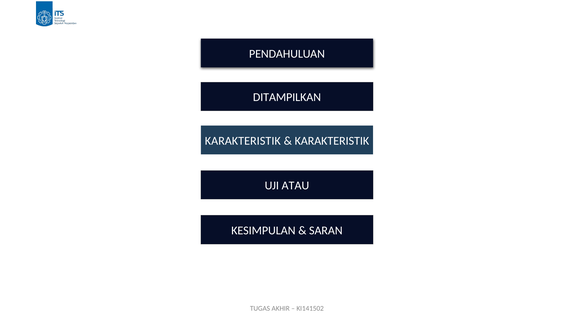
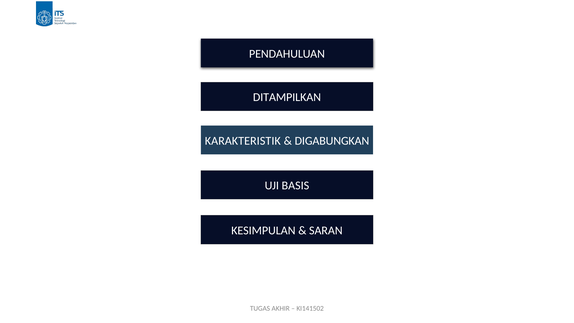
KARAKTERISTIK: KARAKTERISTIK -> DIGABUNGKAN (332, 141)
ATAU: ATAU -> BASIS (295, 186)
